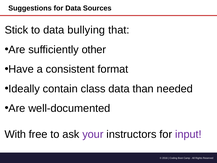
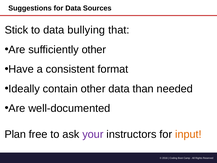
contain class: class -> other (93, 89)
With: With -> Plan (15, 134)
input colour: purple -> orange (188, 134)
